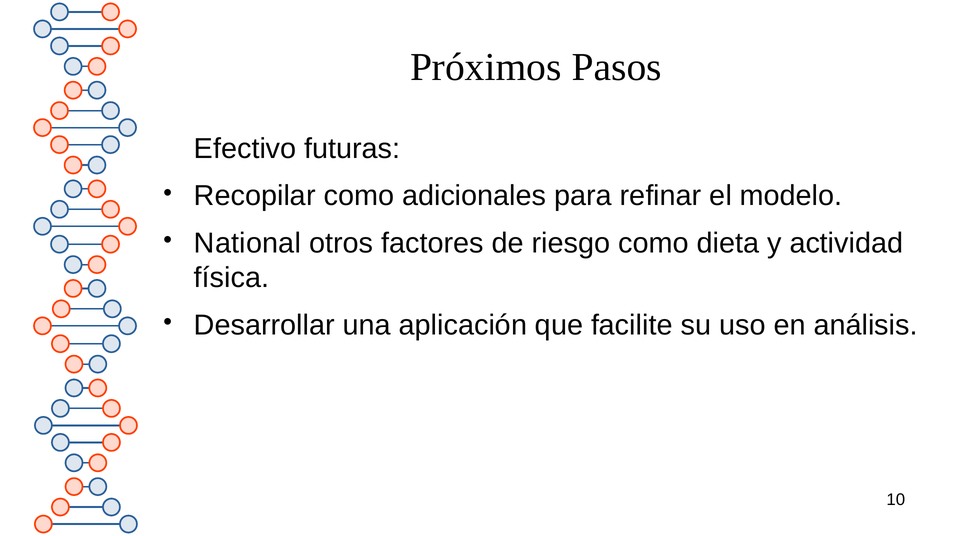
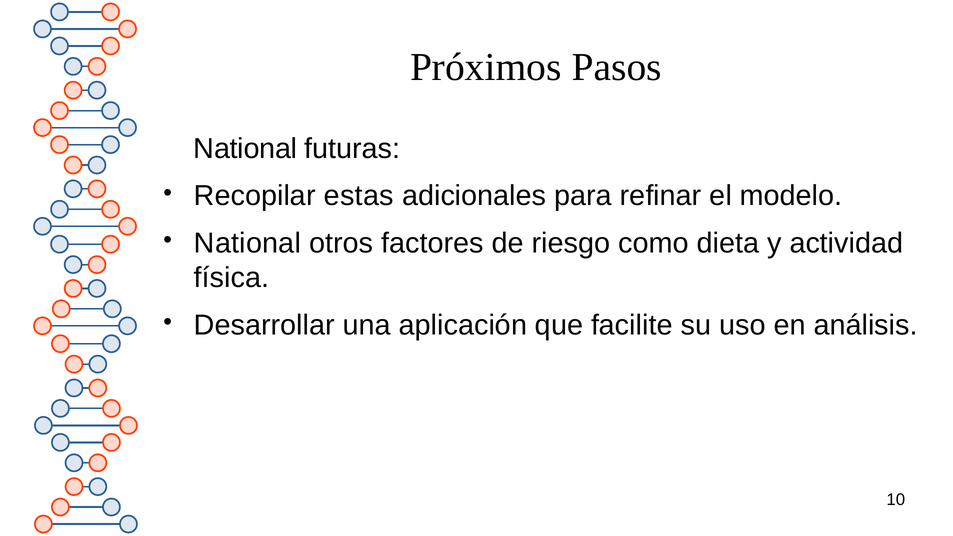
Efectivo: Efectivo -> National (245, 149)
Recopilar como: como -> estas (359, 196)
